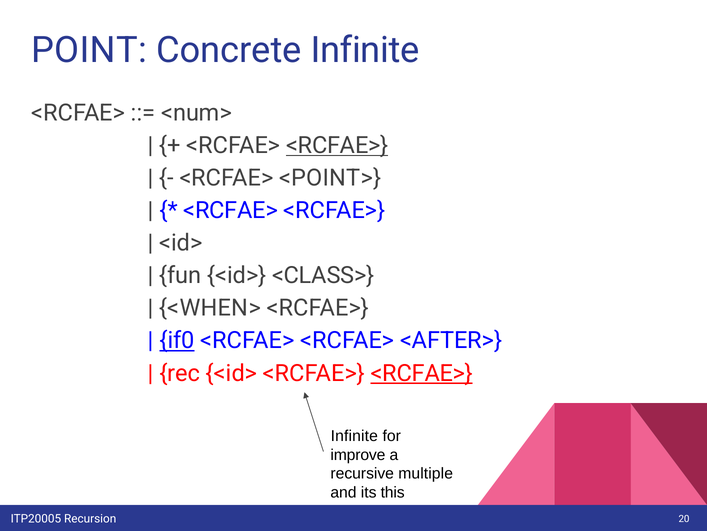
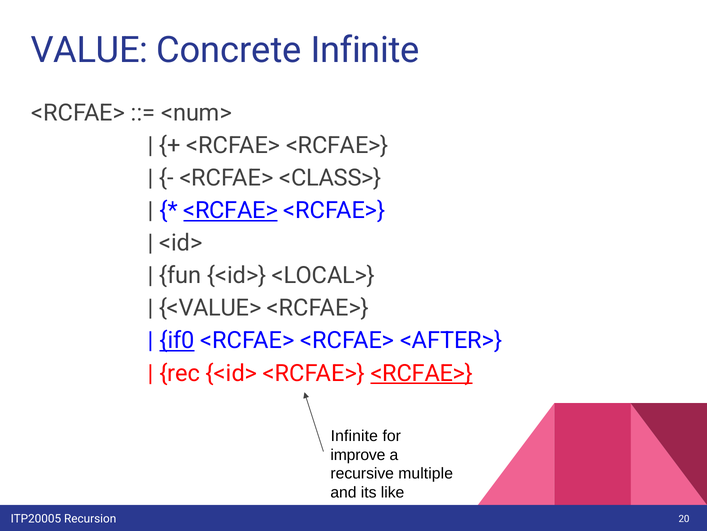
POINT: POINT -> VALUE (89, 50)
<RCFAE> underline: present -> none (337, 145)
<POINT>: <POINT> -> <CLASS> (330, 178)
<RCFAE> underline: none -> present (231, 210)
<CLASS>: <CLASS> -> <LOCAL> (323, 275)
<WHEN>: <WHEN> -> <VALUE> (210, 308)
this: this -> like (393, 492)
